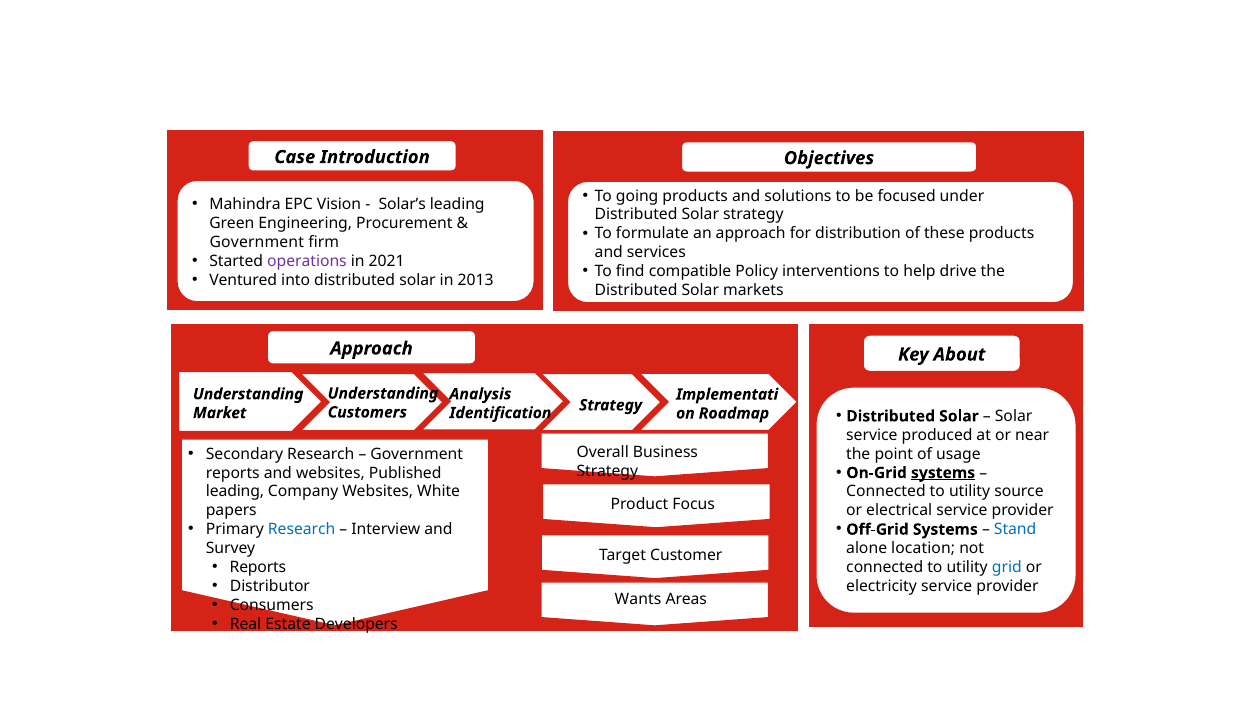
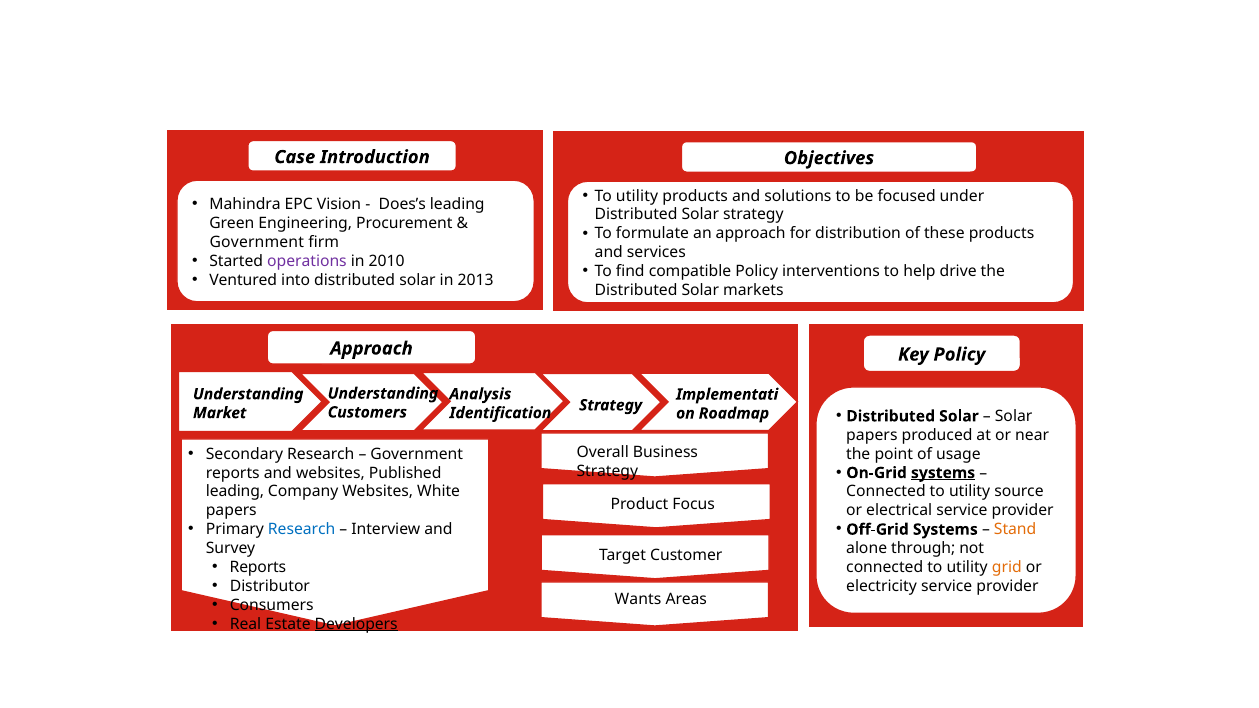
going: going -> utility (637, 196)
Solar’s: Solar’s -> Does’s (402, 204)
2021: 2021 -> 2010 (387, 261)
Key About: About -> Policy (959, 355)
service: service -> papers (872, 435)
Stand colour: blue -> orange (1015, 530)
location: location -> through (923, 549)
grid colour: blue -> orange (1007, 567)
Developers underline: none -> present (356, 624)
